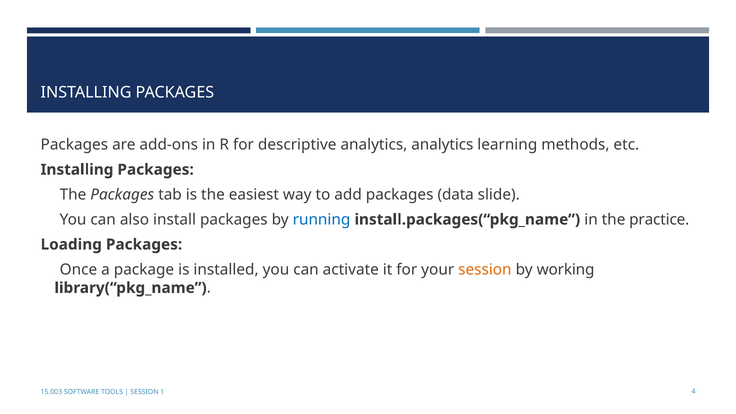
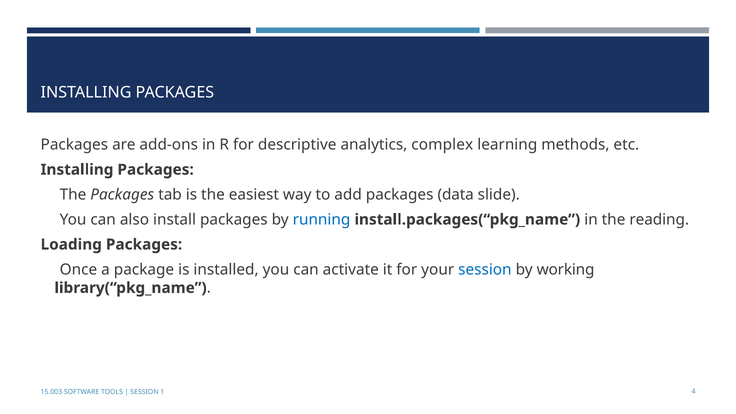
analytics analytics: analytics -> complex (442, 145)
practice: practice -> reading (659, 220)
session colour: orange -> blue (485, 269)
